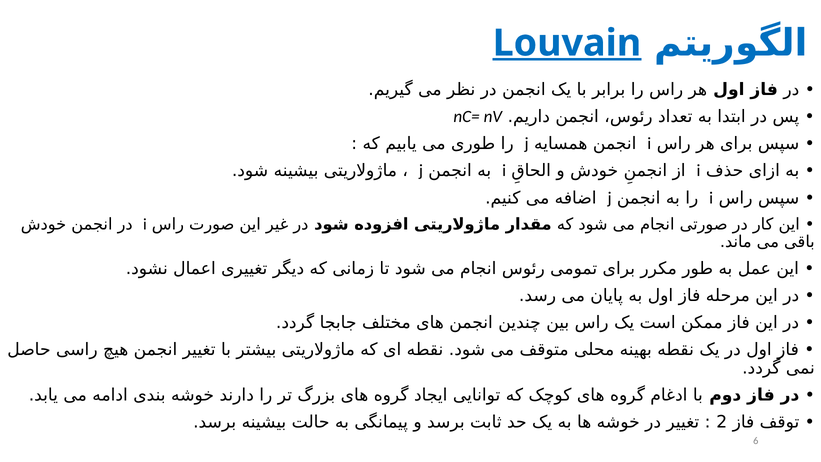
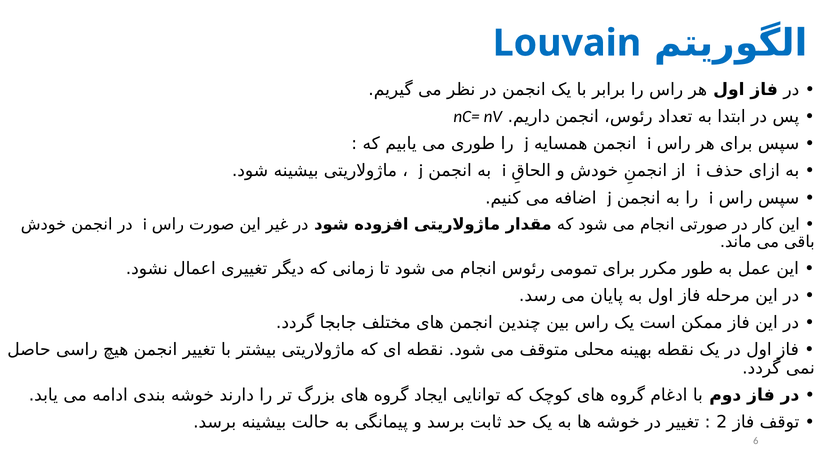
Louvain underline: present -> none (567, 43)
